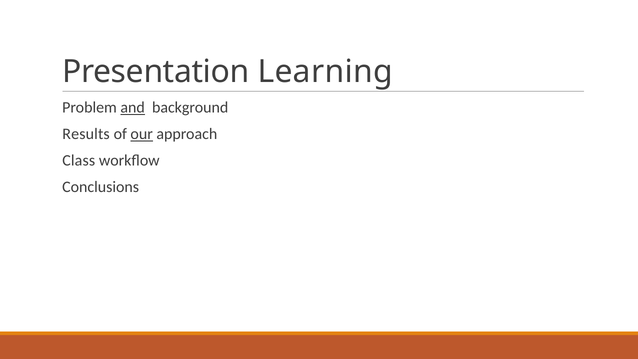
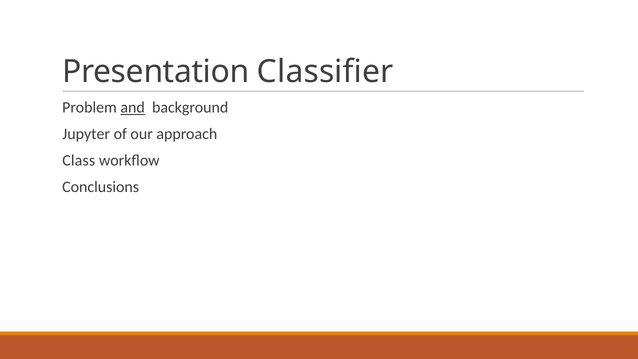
Learning: Learning -> Classifier (325, 71)
Results: Results -> Jupyter (86, 134)
our underline: present -> none (142, 134)
